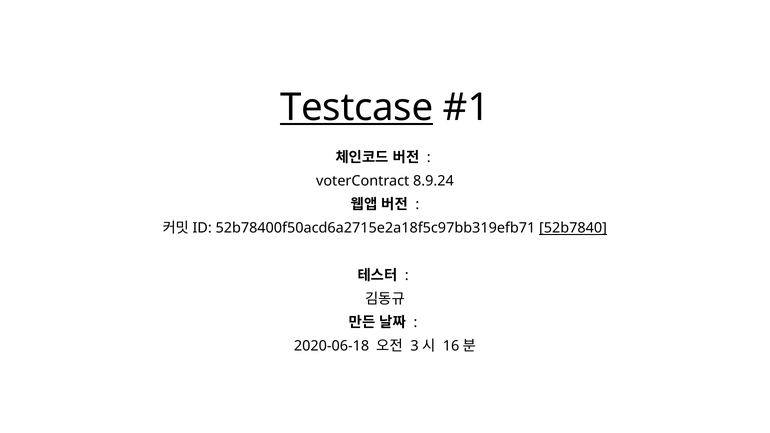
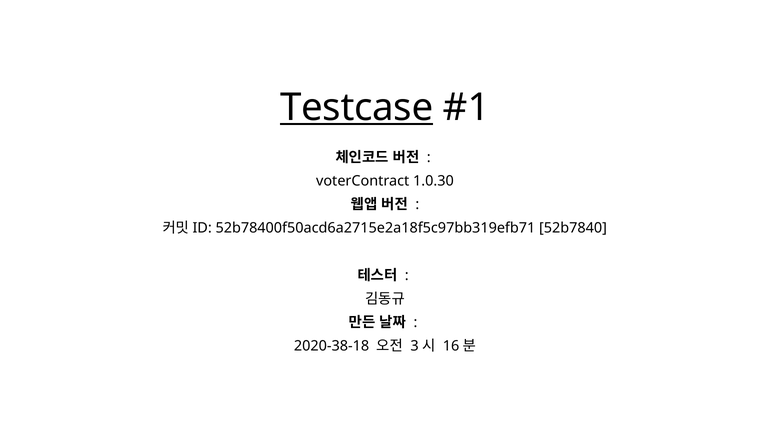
8.9.24: 8.9.24 -> 1.0.30 (433, 181)
52b7840 underline: present -> none (573, 228)
2020-06-18: 2020-06-18 -> 2020-38-18 (332, 346)
